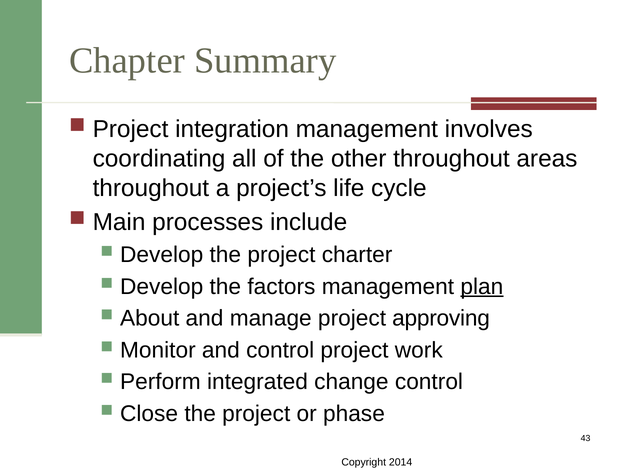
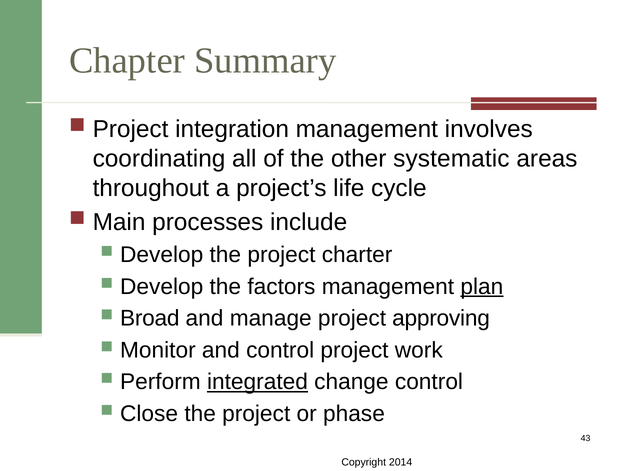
other throughout: throughout -> systematic (451, 159)
About: About -> Broad (150, 318)
integrated underline: none -> present (257, 382)
